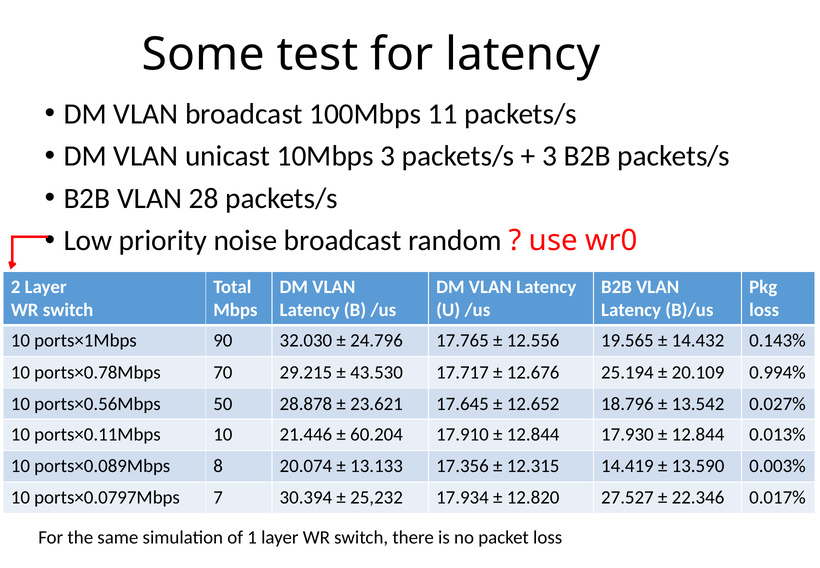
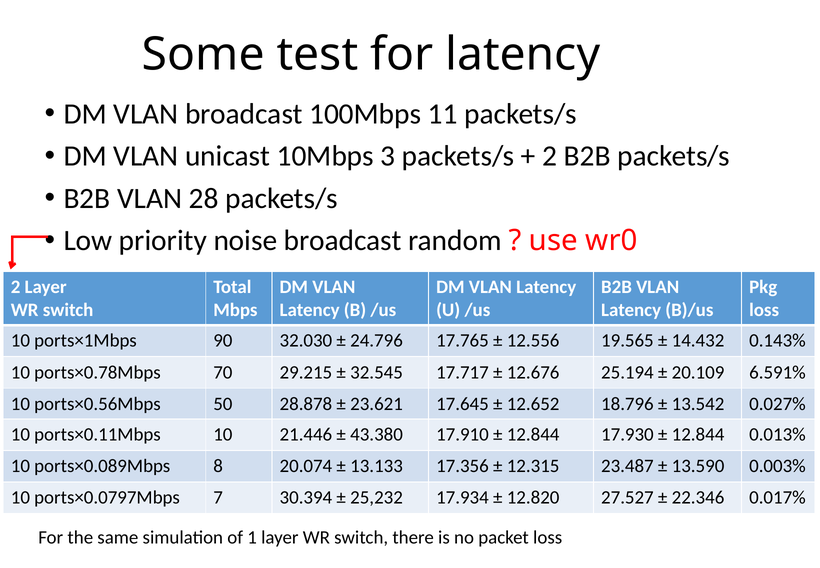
3: 3 -> 2 (550, 156)
43.530: 43.530 -> 32.545 (377, 372)
0.994%: 0.994% -> 6.591% (777, 372)
60.204: 60.204 -> 43.380 (377, 434)
14.419: 14.419 -> 23.487 (627, 466)
